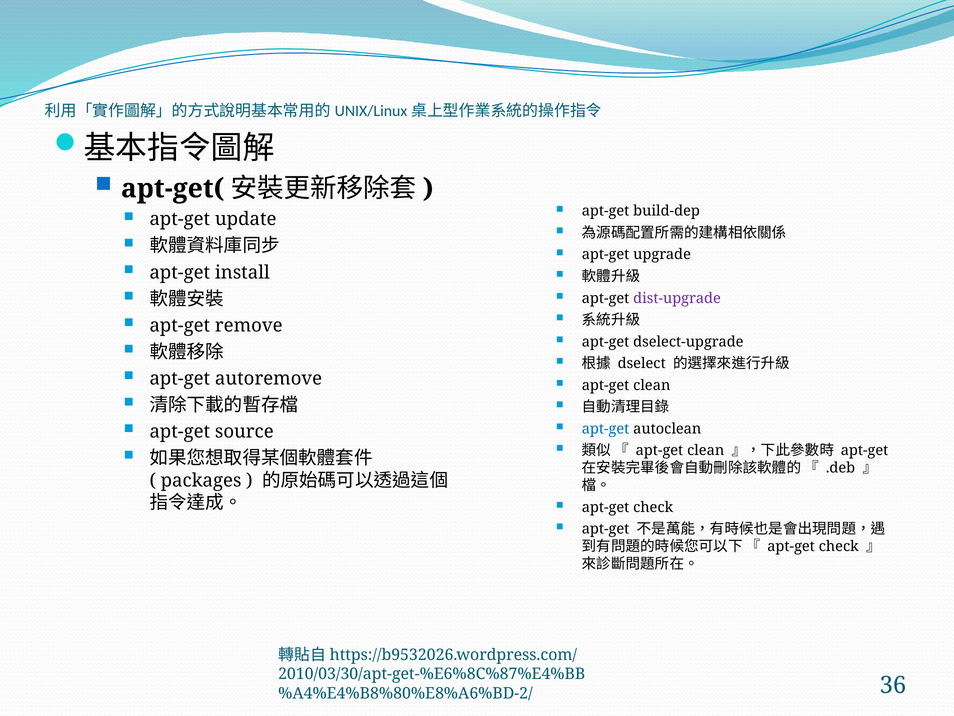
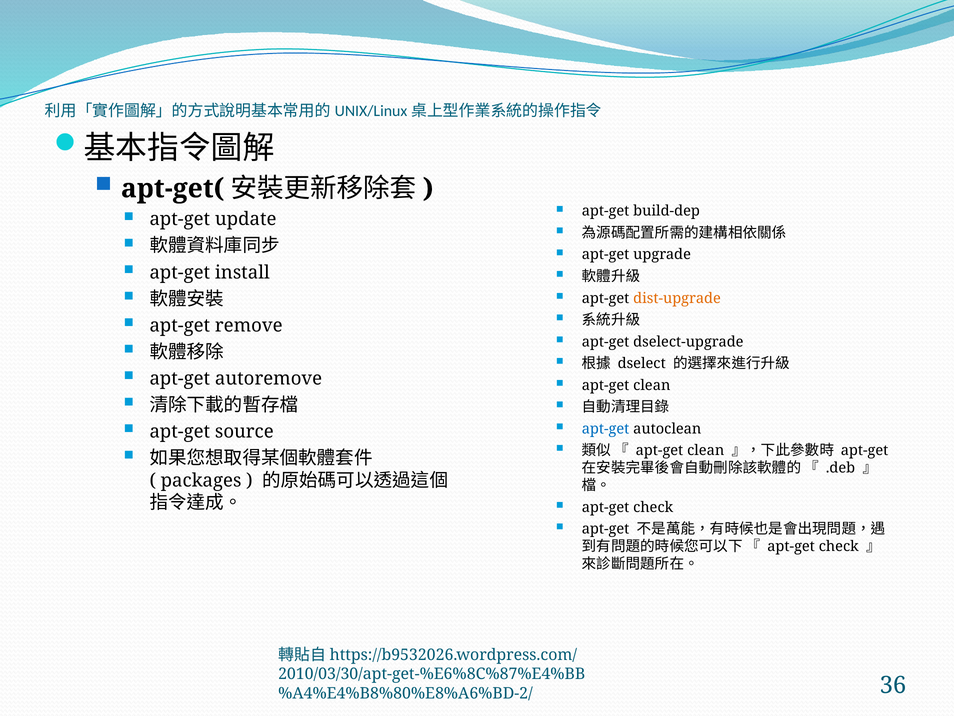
dist-upgrade colour: purple -> orange (677, 298)
